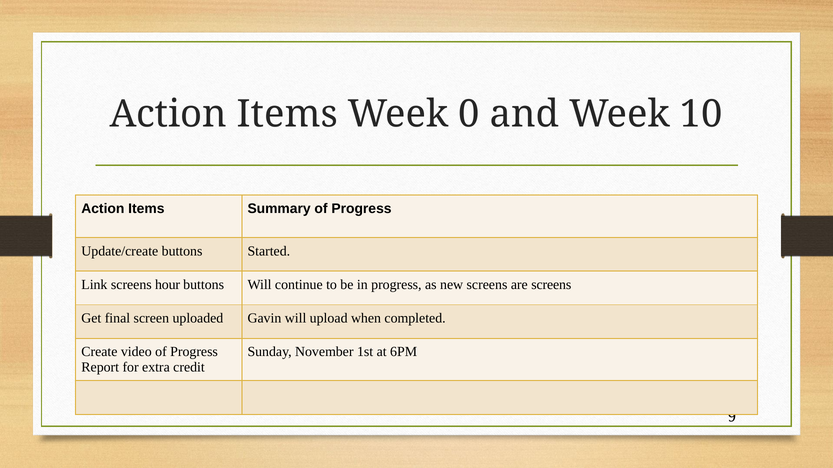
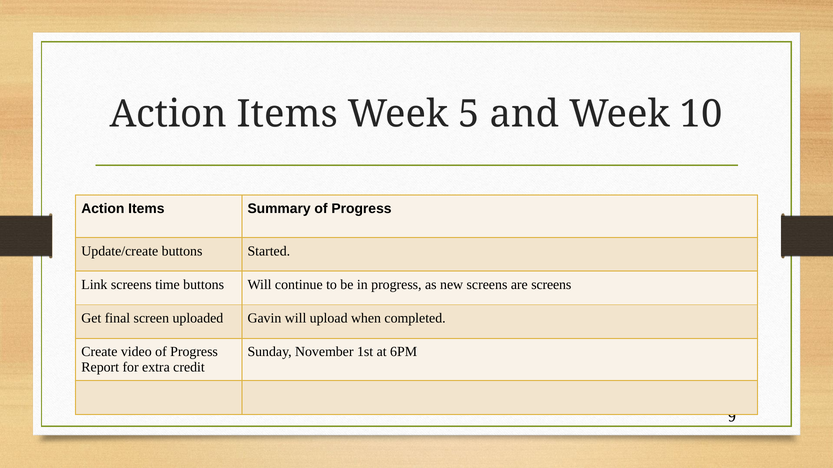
0: 0 -> 5 (469, 114)
hour: hour -> time (167, 285)
